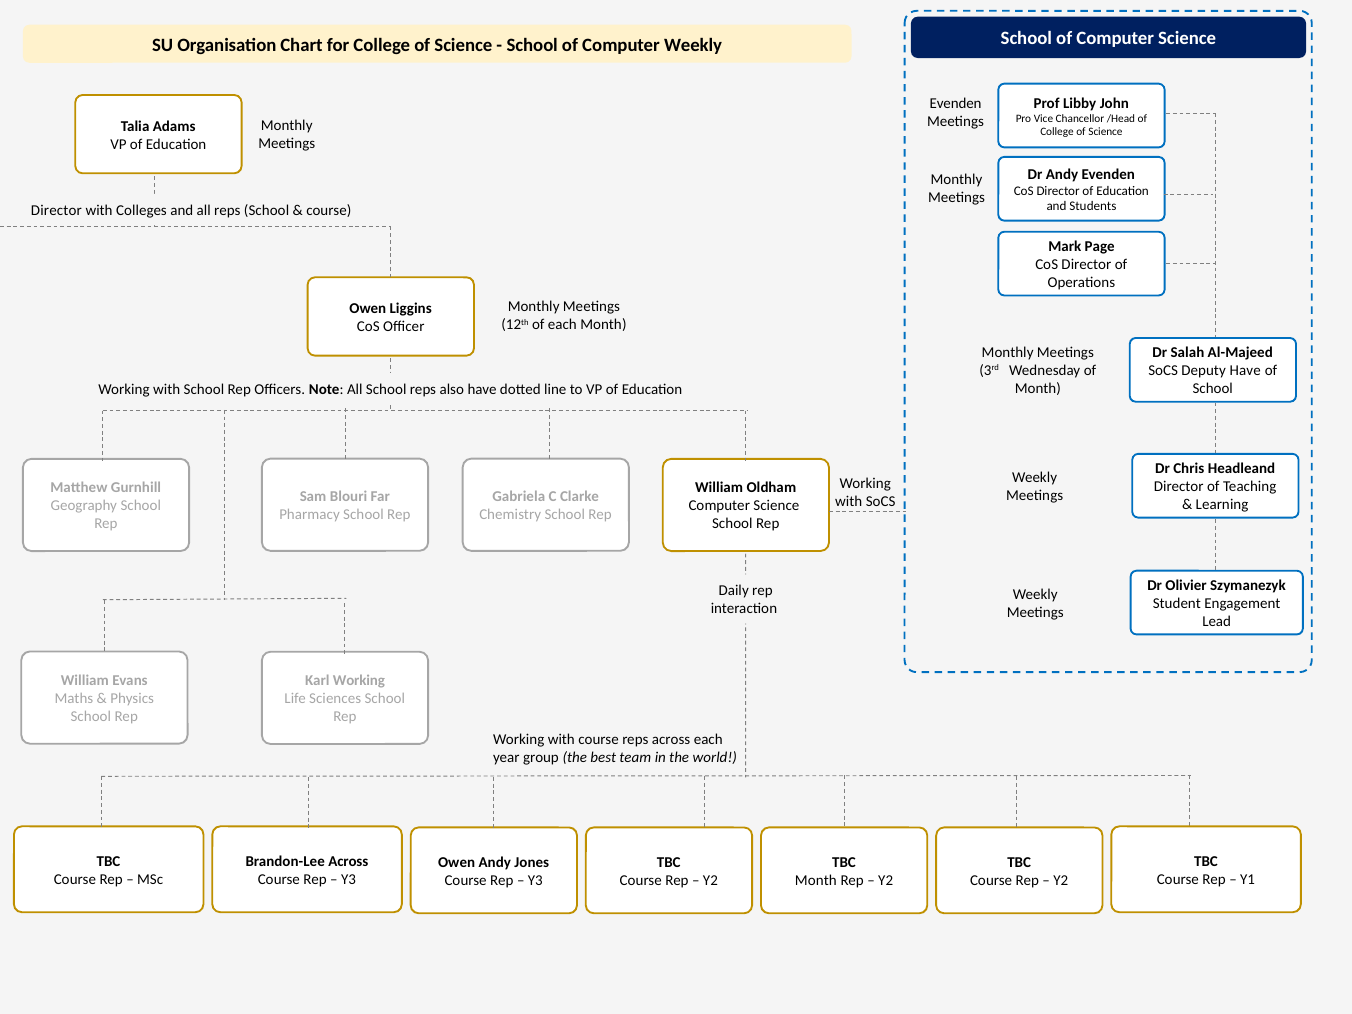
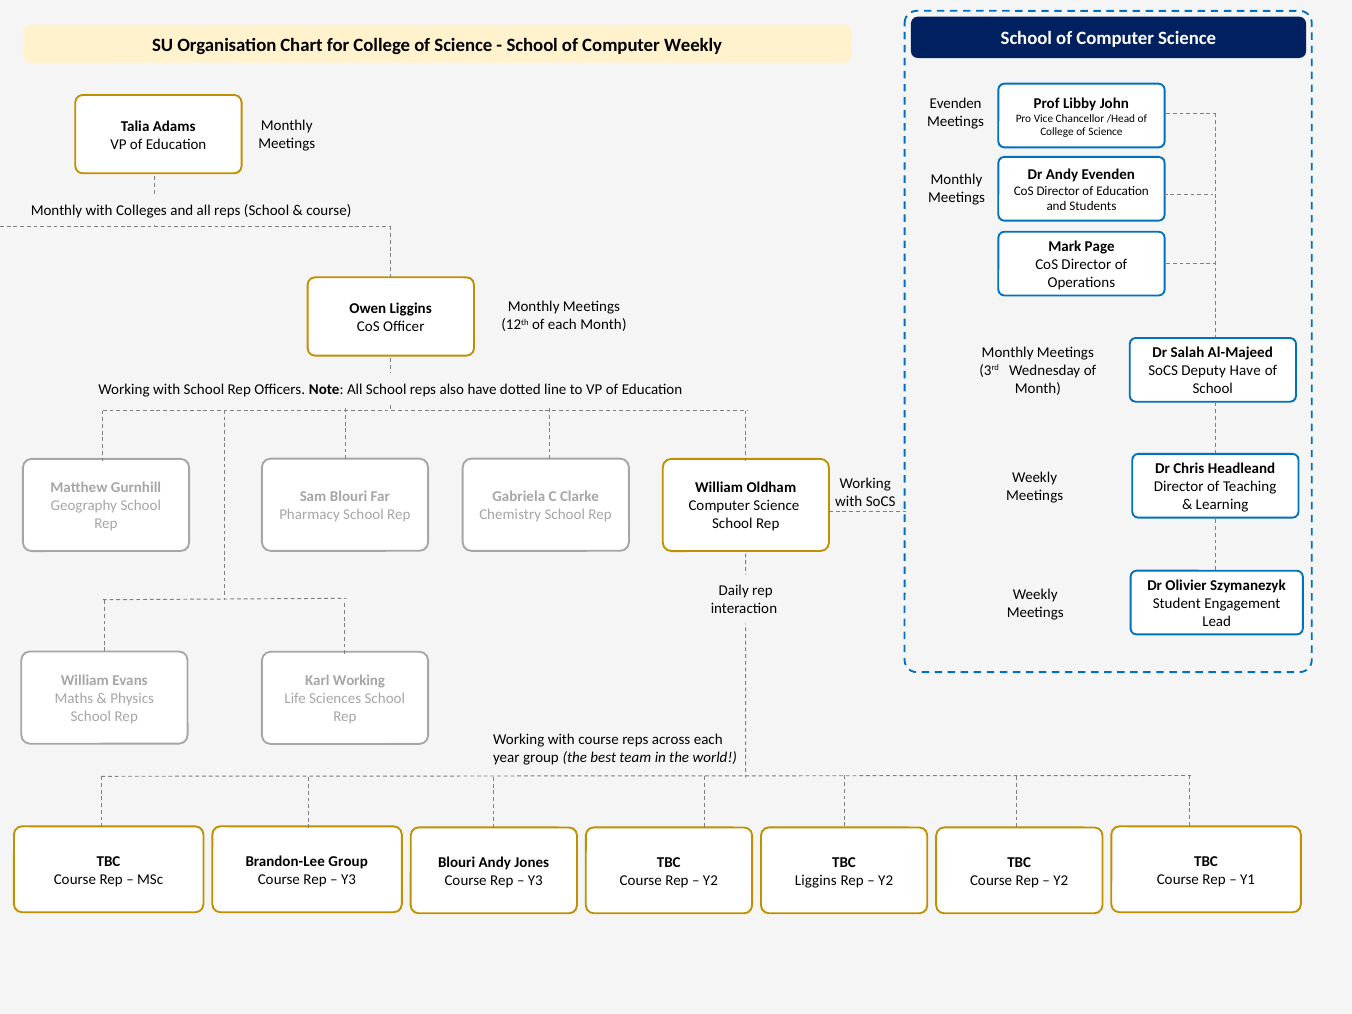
Director: Director -> Monthly (57, 211)
Brandon-Lee Across: Across -> Group (348, 861)
Owen: Owen -> Blouri (457, 862)
Month: Month -> Liggins (816, 880)
